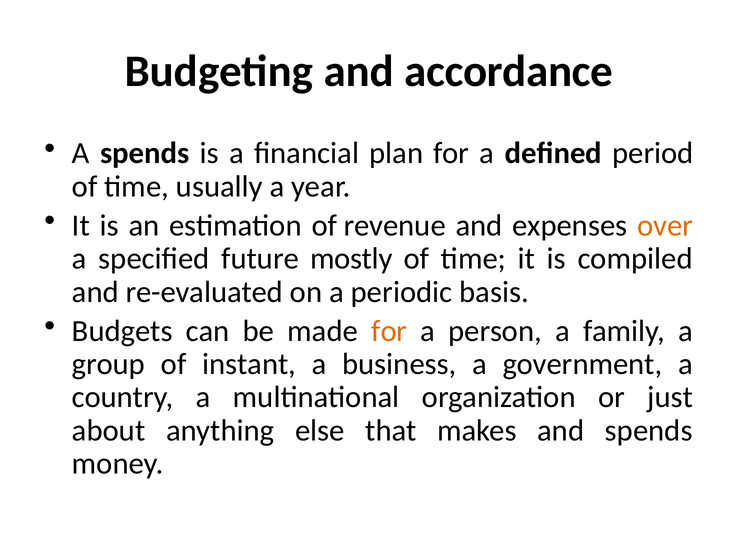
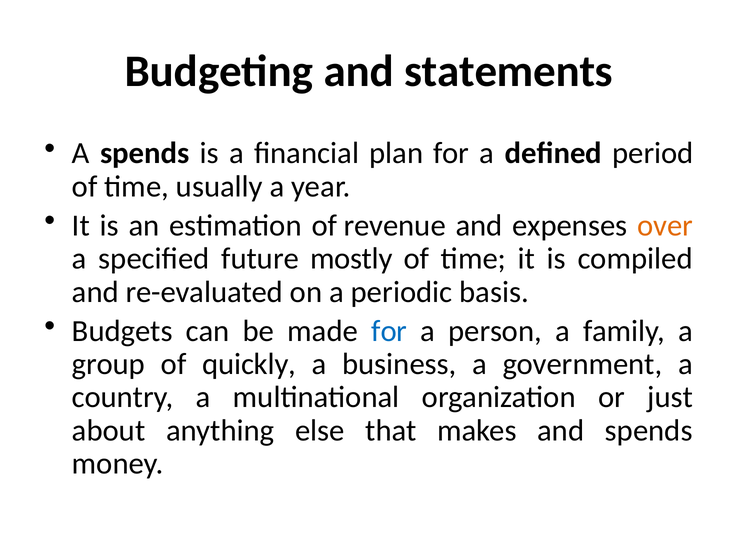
accordance: accordance -> statements (509, 71)
for colour: orange -> blue (389, 331)
instant: instant -> quickly (249, 364)
